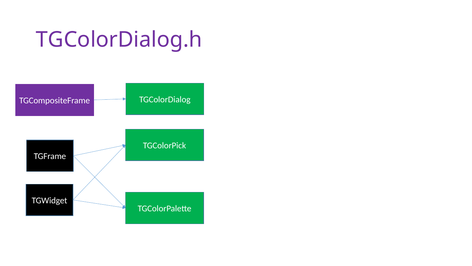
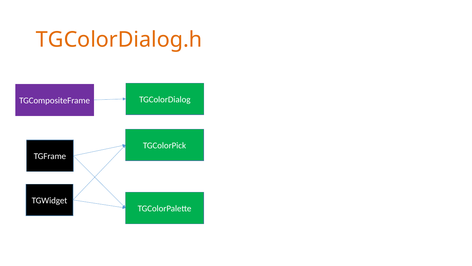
TGColorDialog.h colour: purple -> orange (119, 40)
